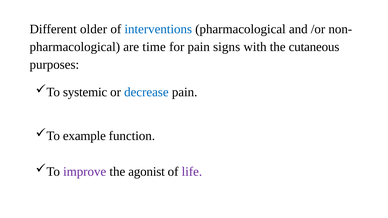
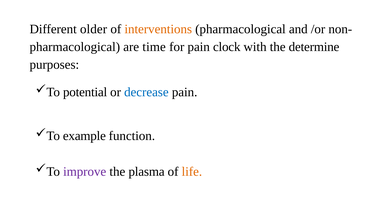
interventions colour: blue -> orange (158, 29)
signs: signs -> clock (227, 47)
cutaneous: cutaneous -> determine (314, 47)
systemic: systemic -> potential (85, 92)
agonist: agonist -> plasma (147, 172)
life colour: purple -> orange (192, 172)
